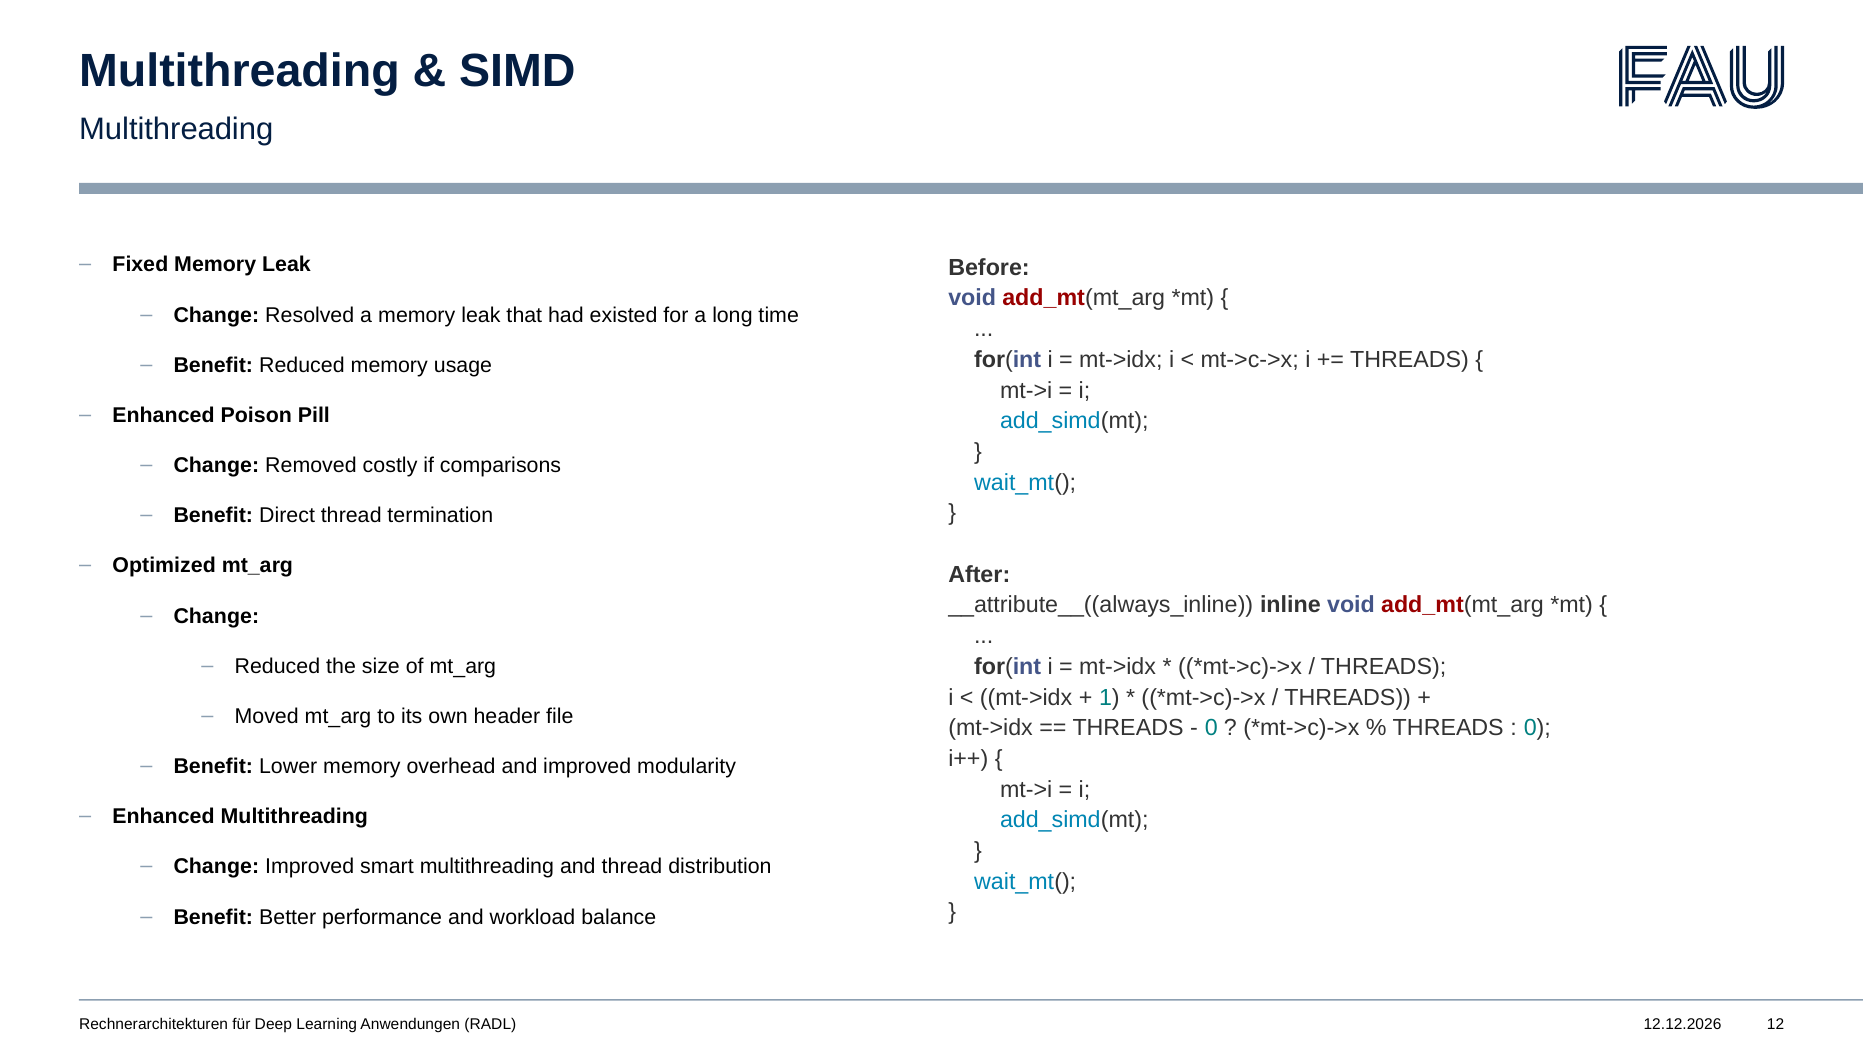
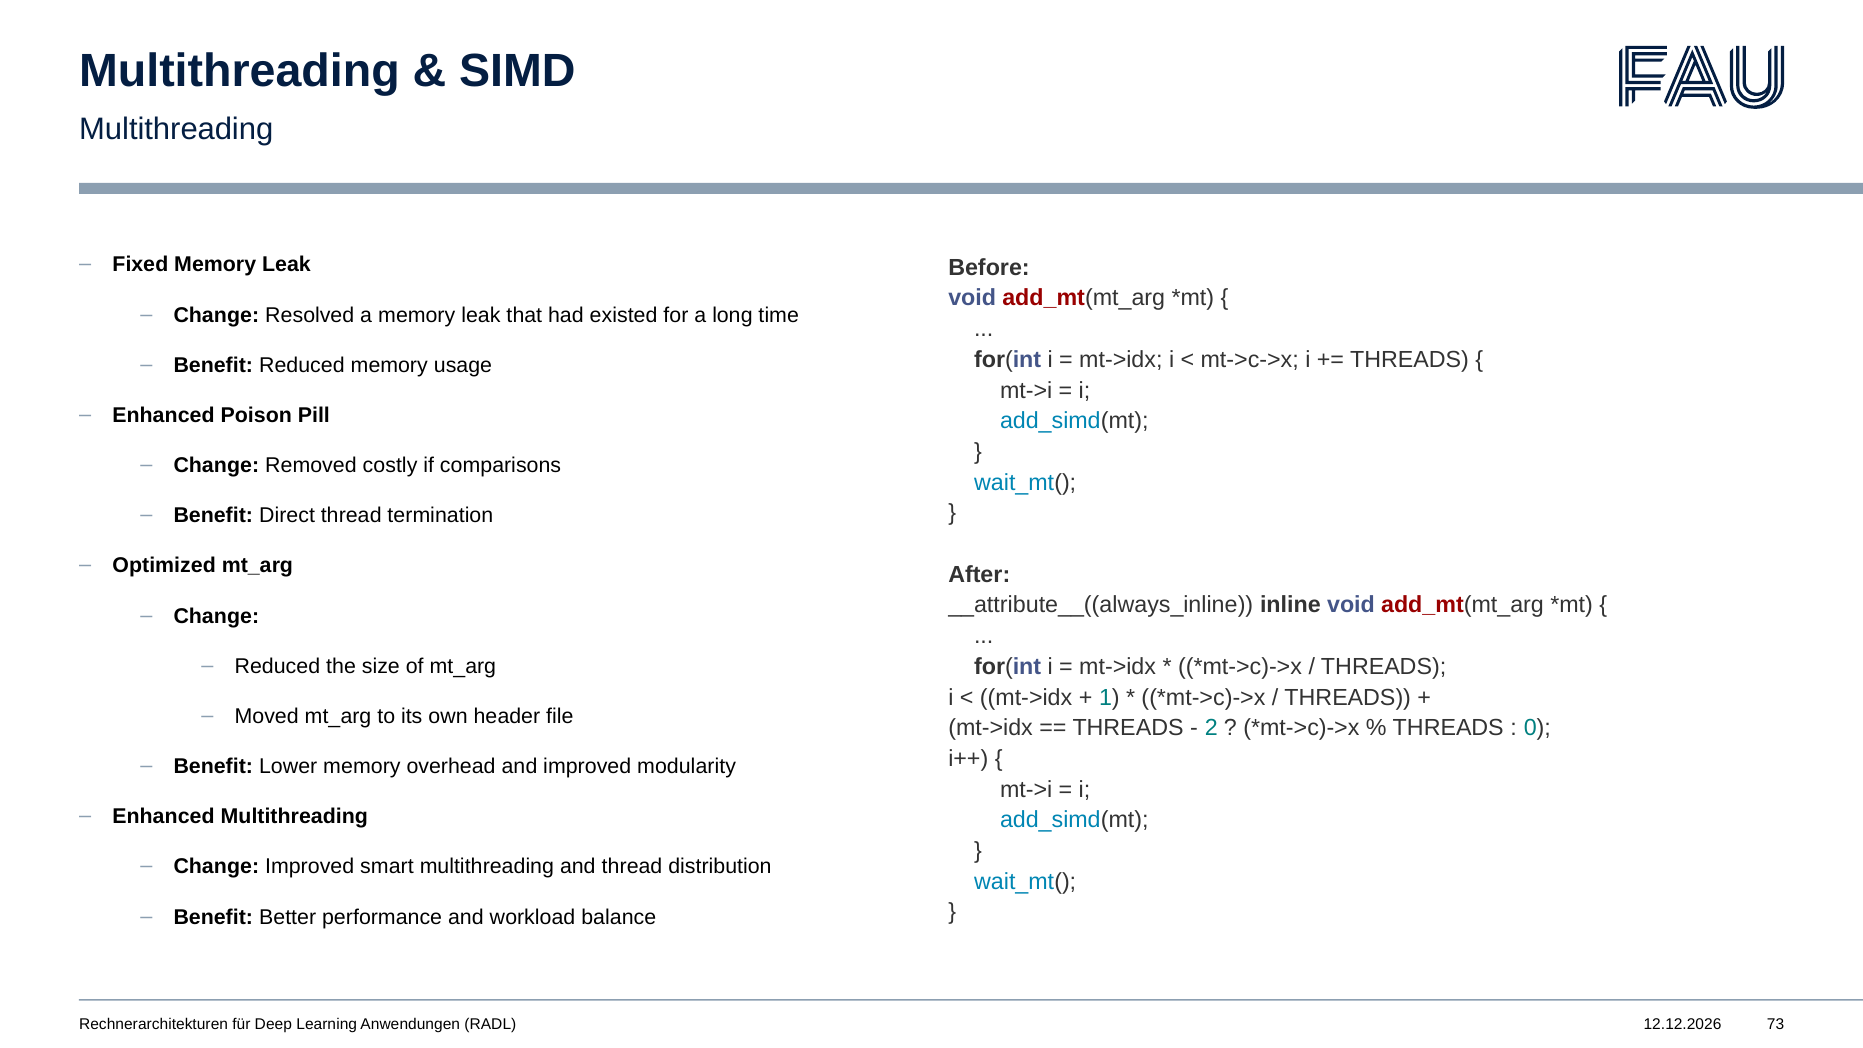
0: 0 -> 2 (1211, 728)
12: 12 -> 73 (1776, 1024)
